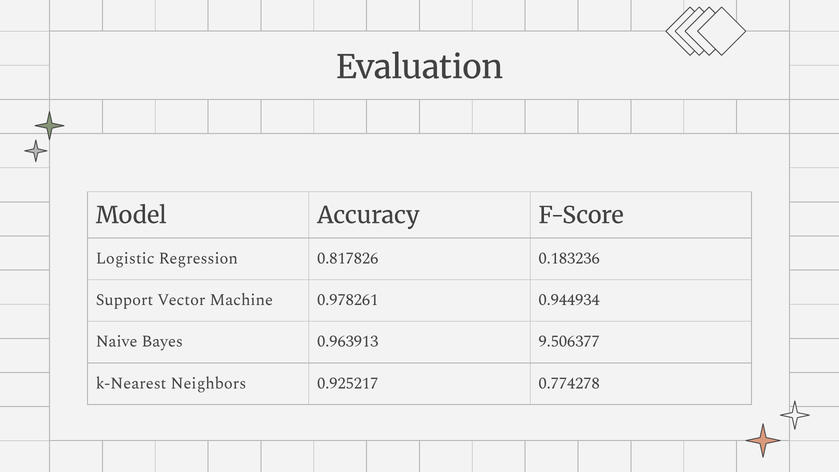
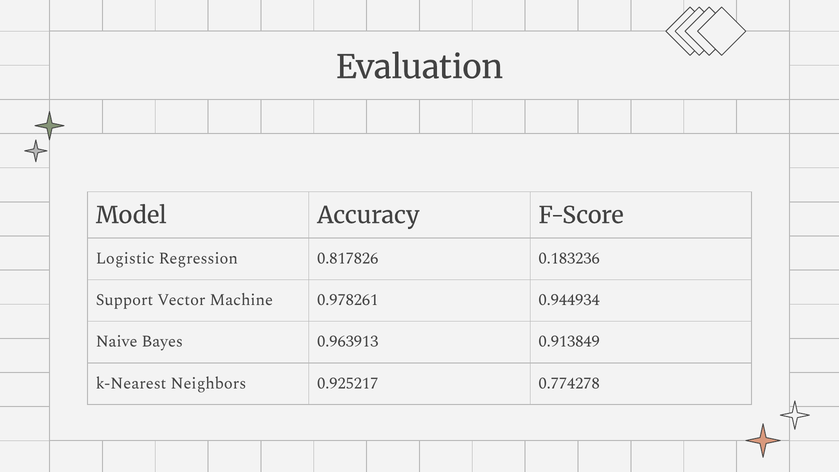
9.506377: 9.506377 -> 0.913849 (569, 342)
